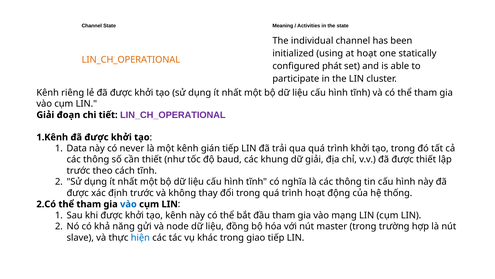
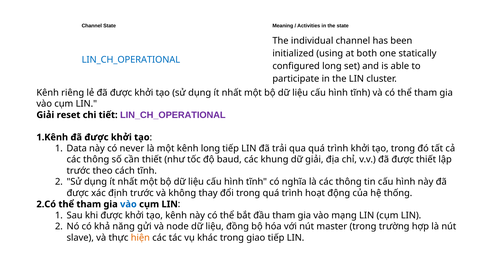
at hoạt: hoạt -> both (367, 53)
LIN_CH_OPERATIONAL colour: orange -> blue (131, 60)
configured phát: phát -> long (332, 66)
đoạn: đoạn -> reset (69, 115)
kênh gián: gián -> long (210, 148)
hiện colour: blue -> orange (140, 237)
